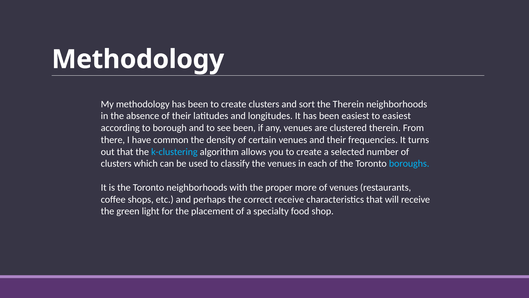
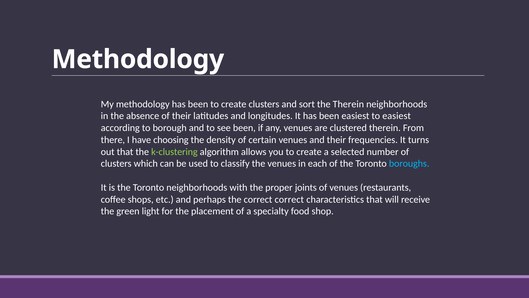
common: common -> choosing (171, 140)
k-clustering colour: light blue -> light green (174, 152)
more: more -> joints (306, 187)
correct receive: receive -> correct (289, 199)
